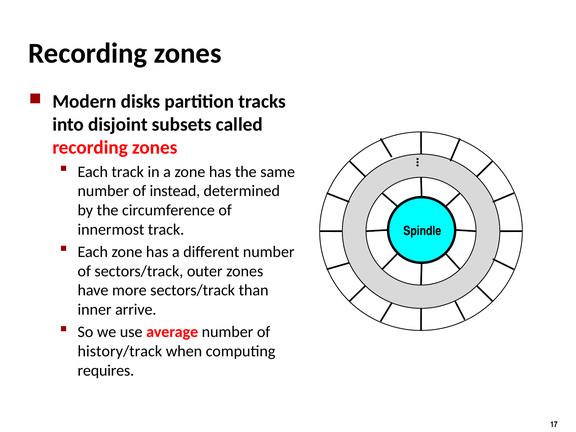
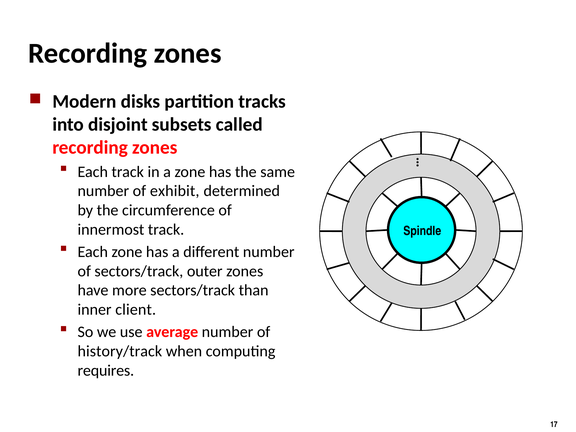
instead: instead -> exhibit (175, 191)
arrive: arrive -> client (136, 310)
